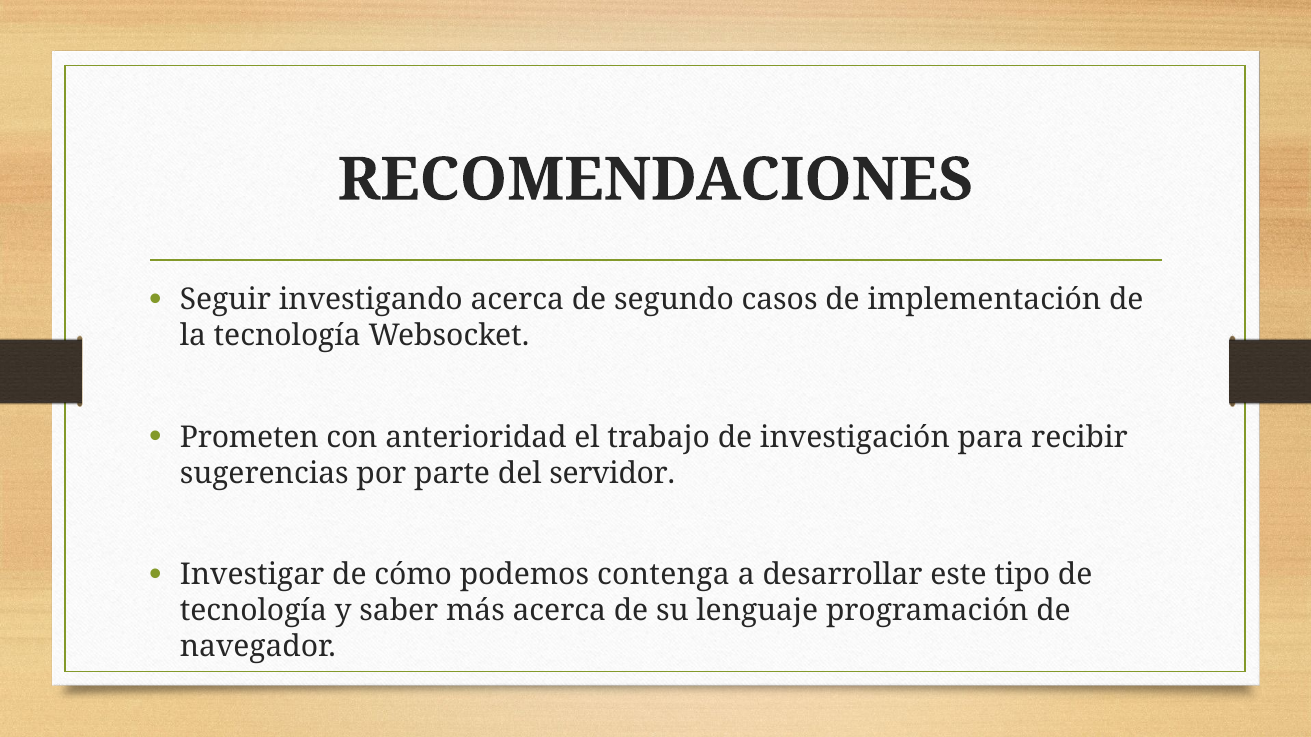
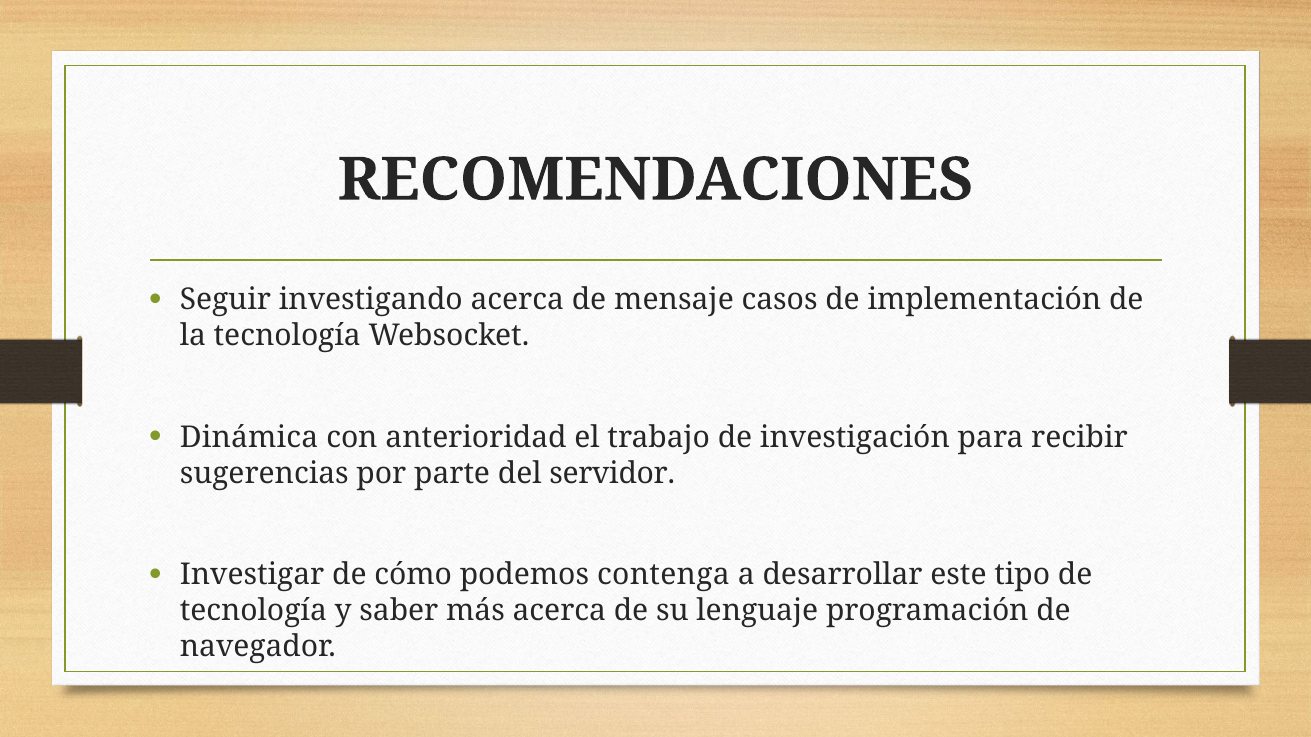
segundo: segundo -> mensaje (674, 300)
Prometen: Prometen -> Dinámica (249, 438)
